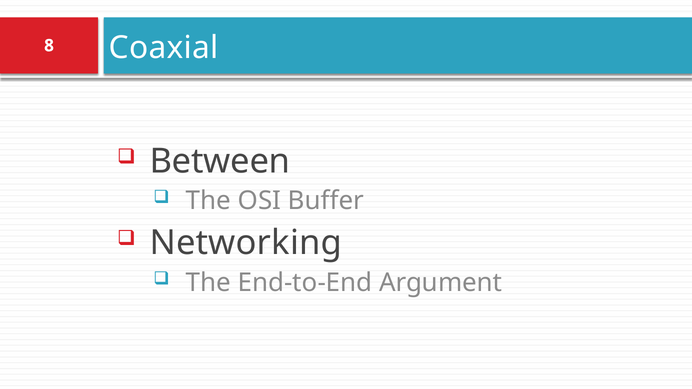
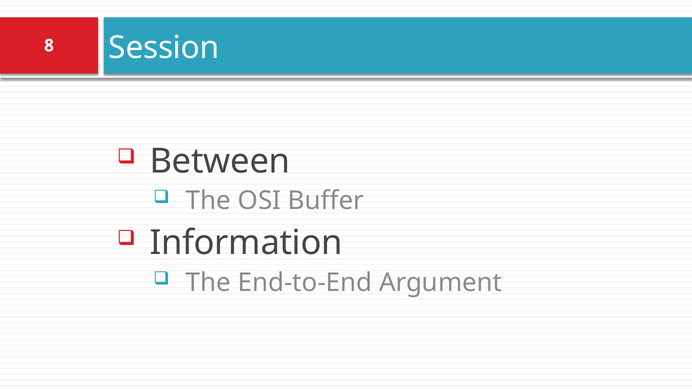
Coaxial: Coaxial -> Session (164, 48)
Networking: Networking -> Information (246, 243)
